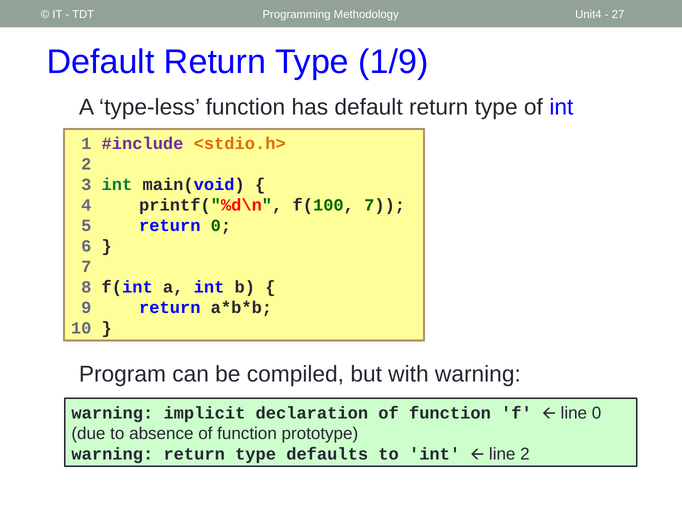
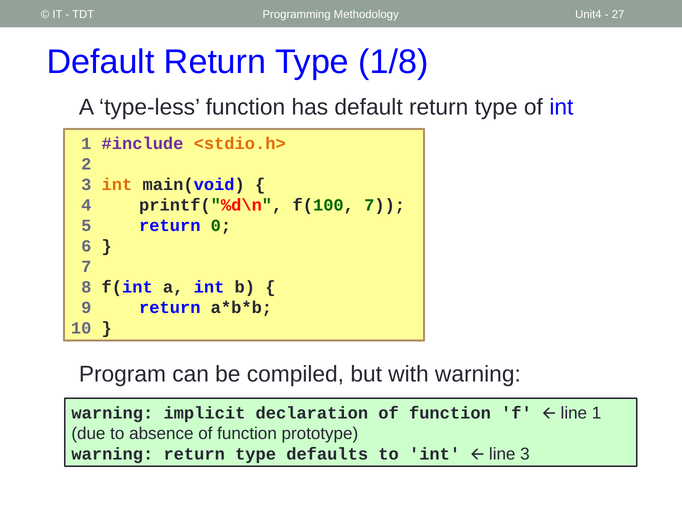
1/9: 1/9 -> 1/8 (393, 62)
int colour: green -> orange (117, 185)
line 0: 0 -> 1 (597, 413)
line 2: 2 -> 3 (525, 453)
